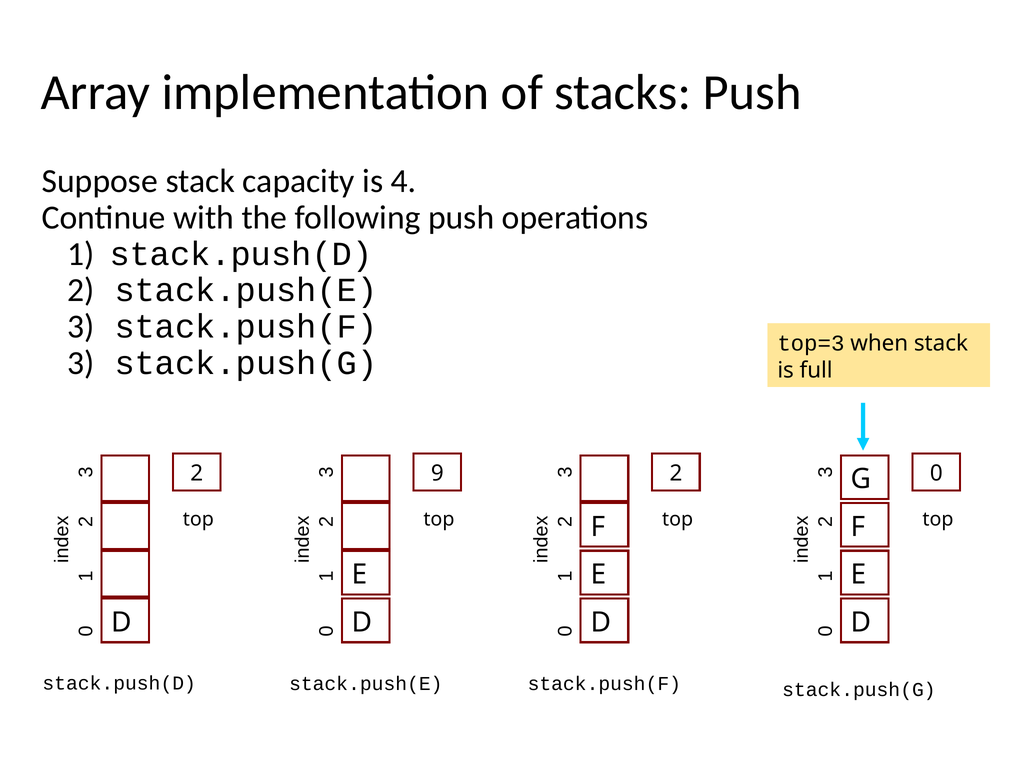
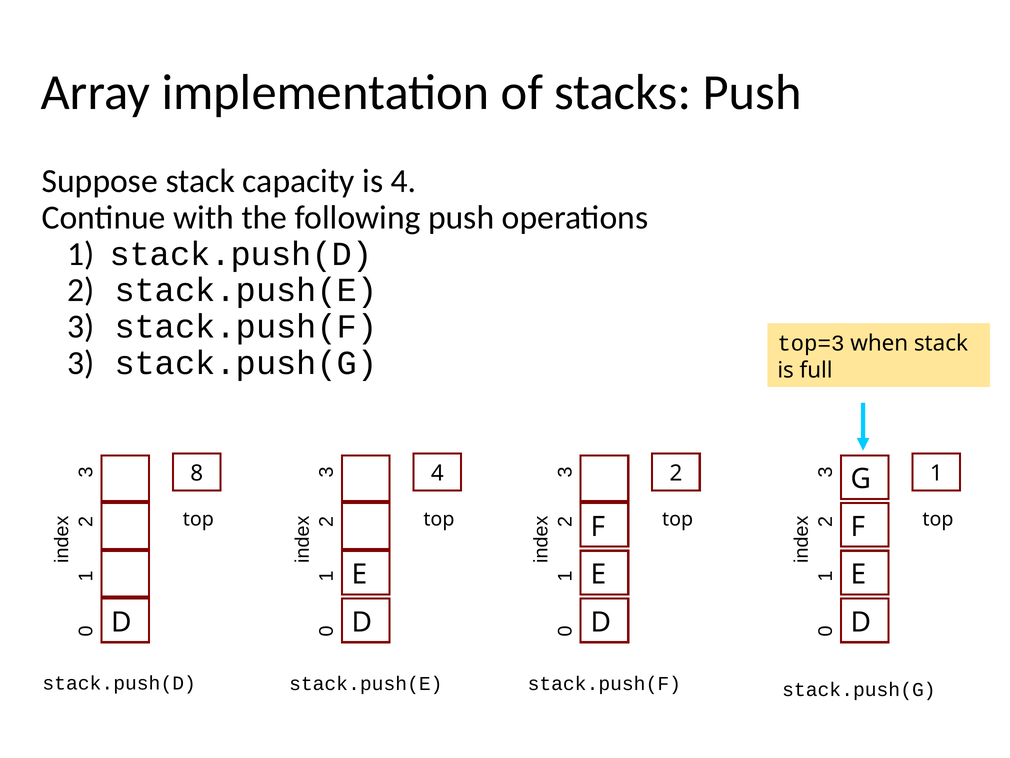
2: 2 -> 8 (197, 473)
3 9: 9 -> 4 (437, 473)
3 0: 0 -> 1 (936, 473)
